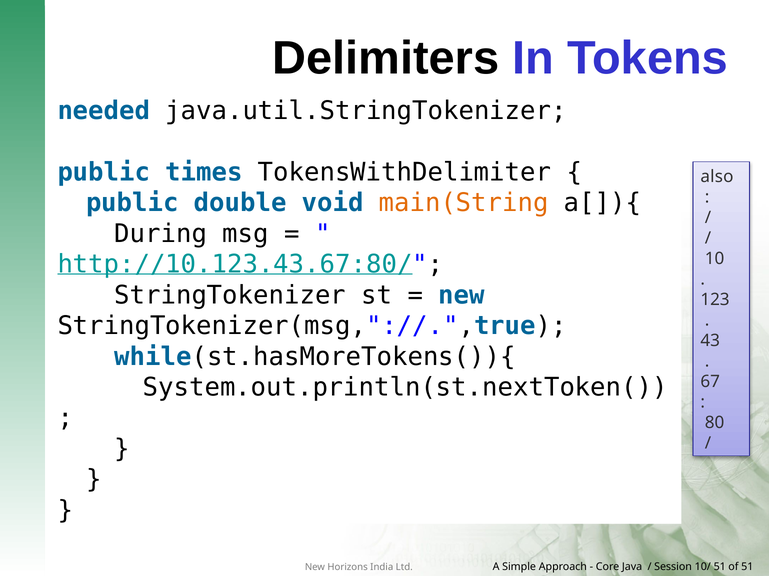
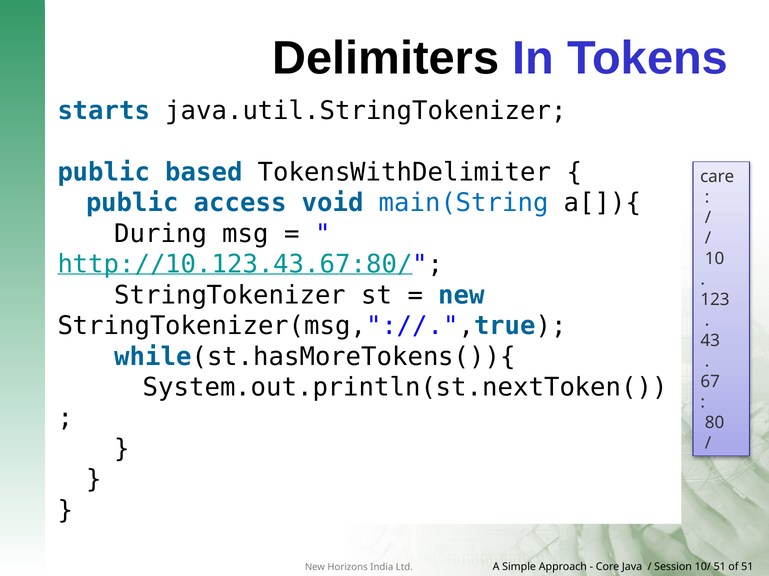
needed: needed -> starts (104, 111)
times: times -> based (204, 172)
also: also -> care (717, 177)
double: double -> access (240, 203)
main(String colour: orange -> blue (464, 203)
